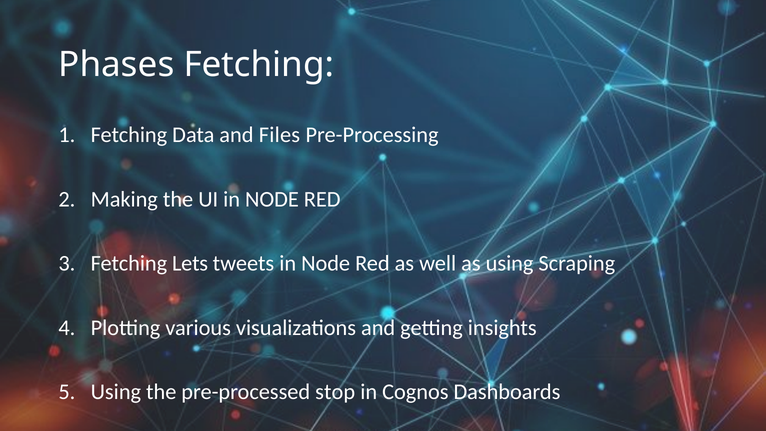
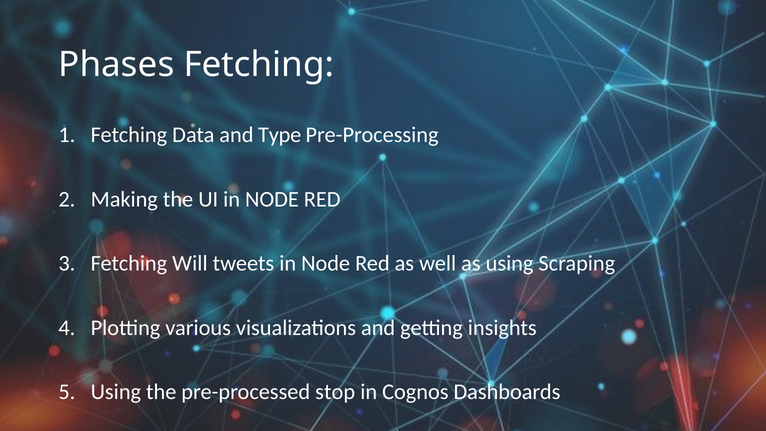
Files: Files -> Type (280, 135)
Lets: Lets -> Will (190, 263)
